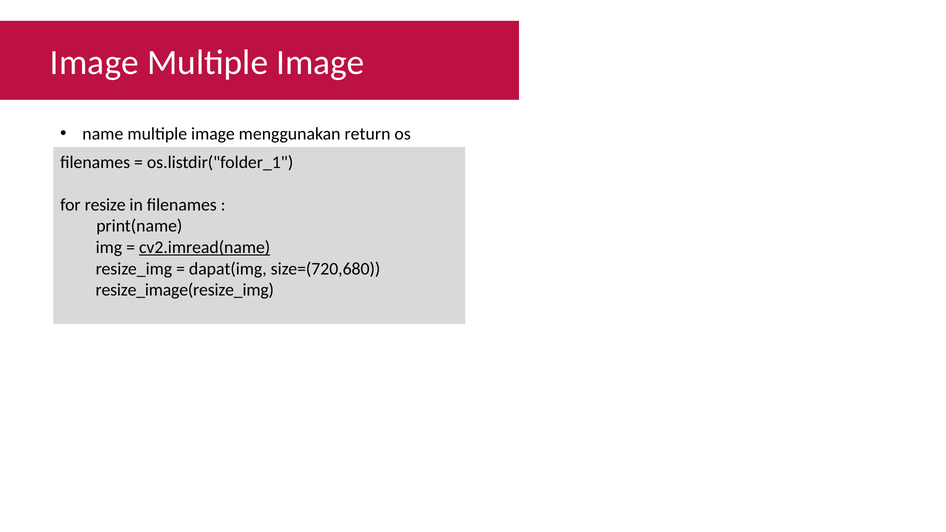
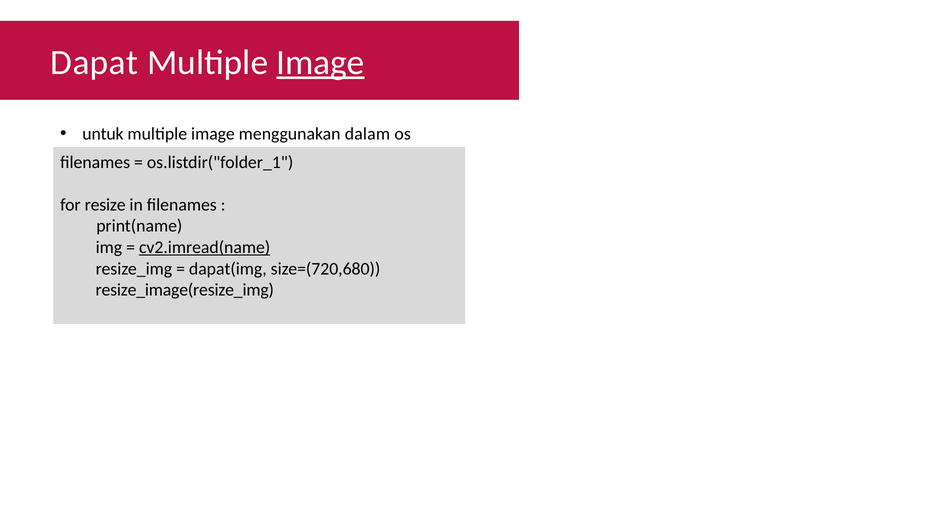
Image: Image -> Dapat (94, 63)
Image underline: none -> present (320, 63)
name: name -> untuk (103, 134)
return: return -> dalam (367, 134)
